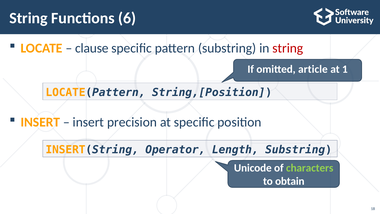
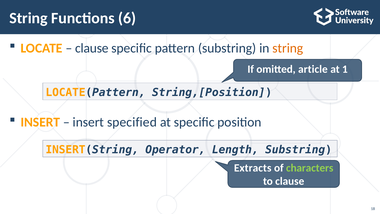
string colour: red -> orange (288, 48)
precision: precision -> specified (132, 122)
Unicode: Unicode -> Extracts (253, 168)
to obtain: obtain -> clause (290, 181)
